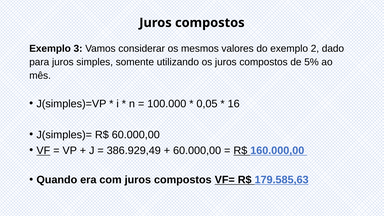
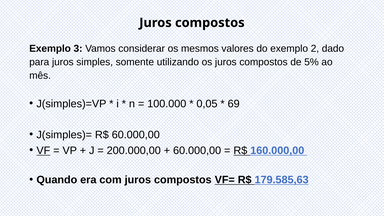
16: 16 -> 69 (234, 104)
386.929,49: 386.929,49 -> 200.000,00 (134, 150)
